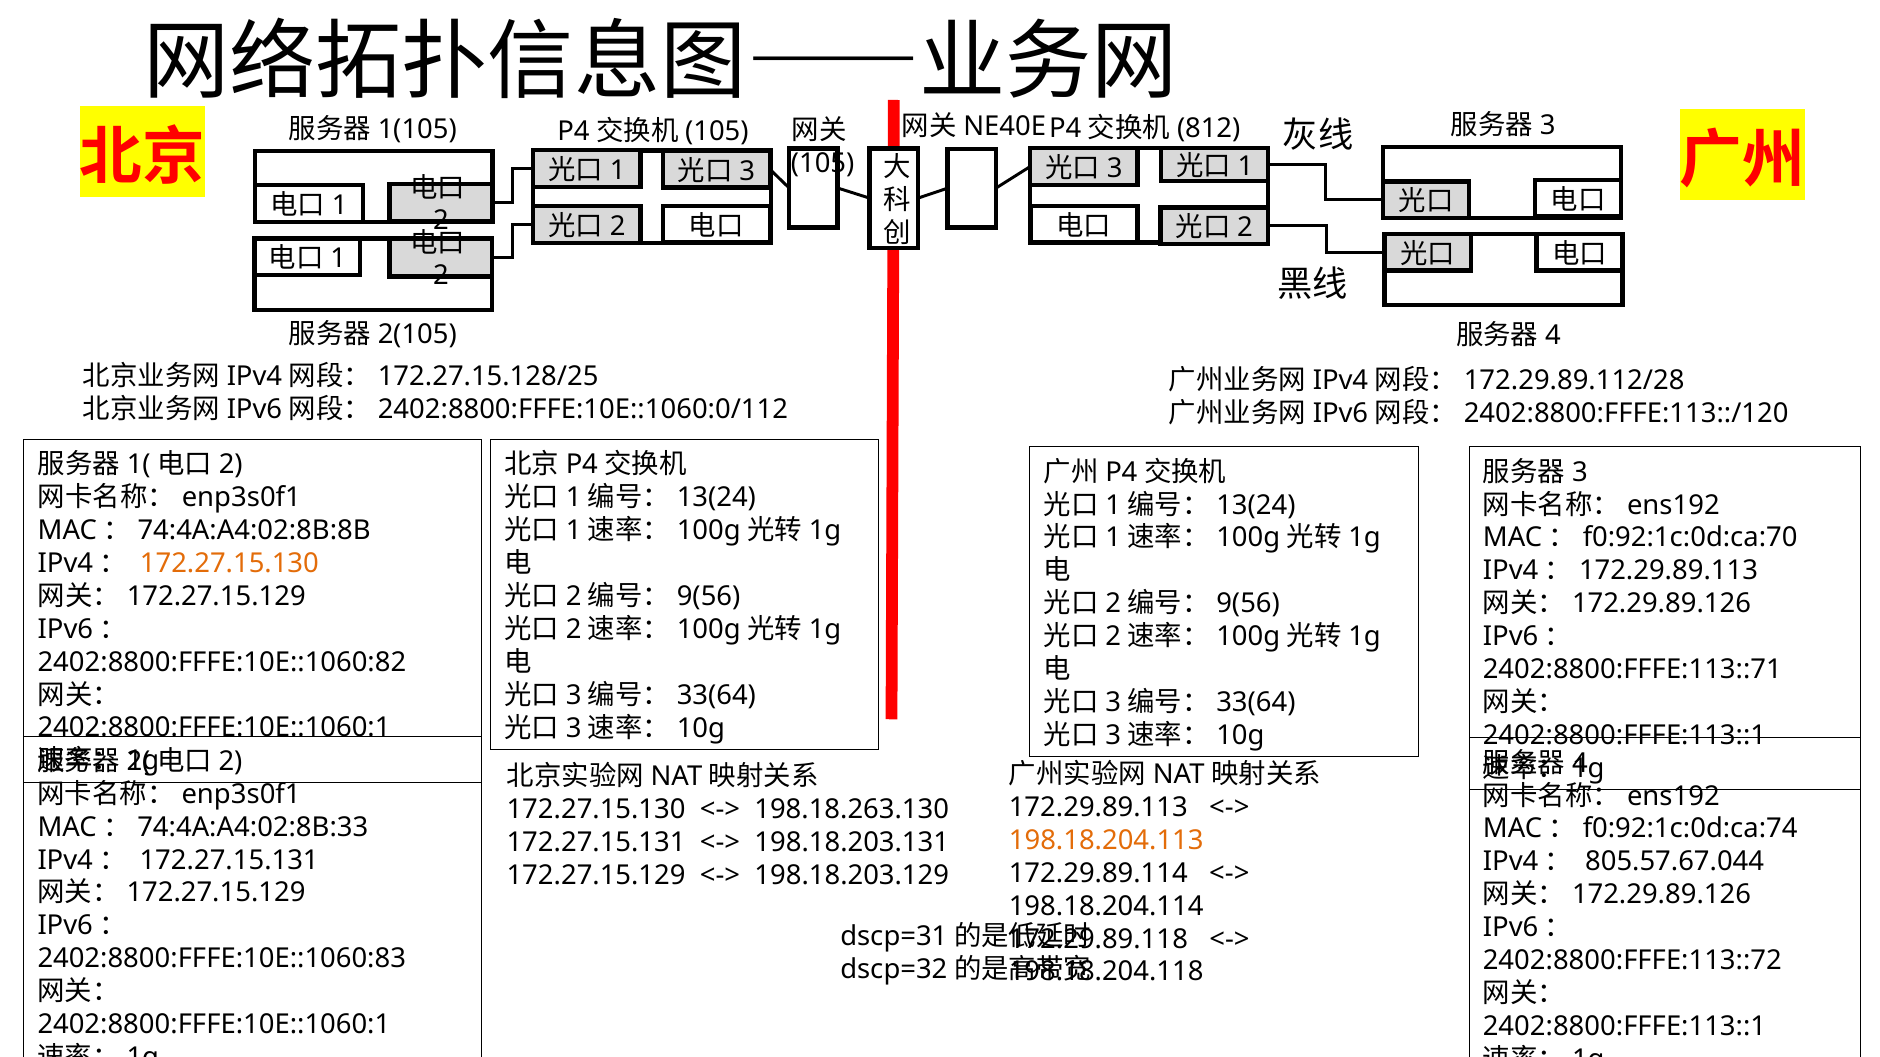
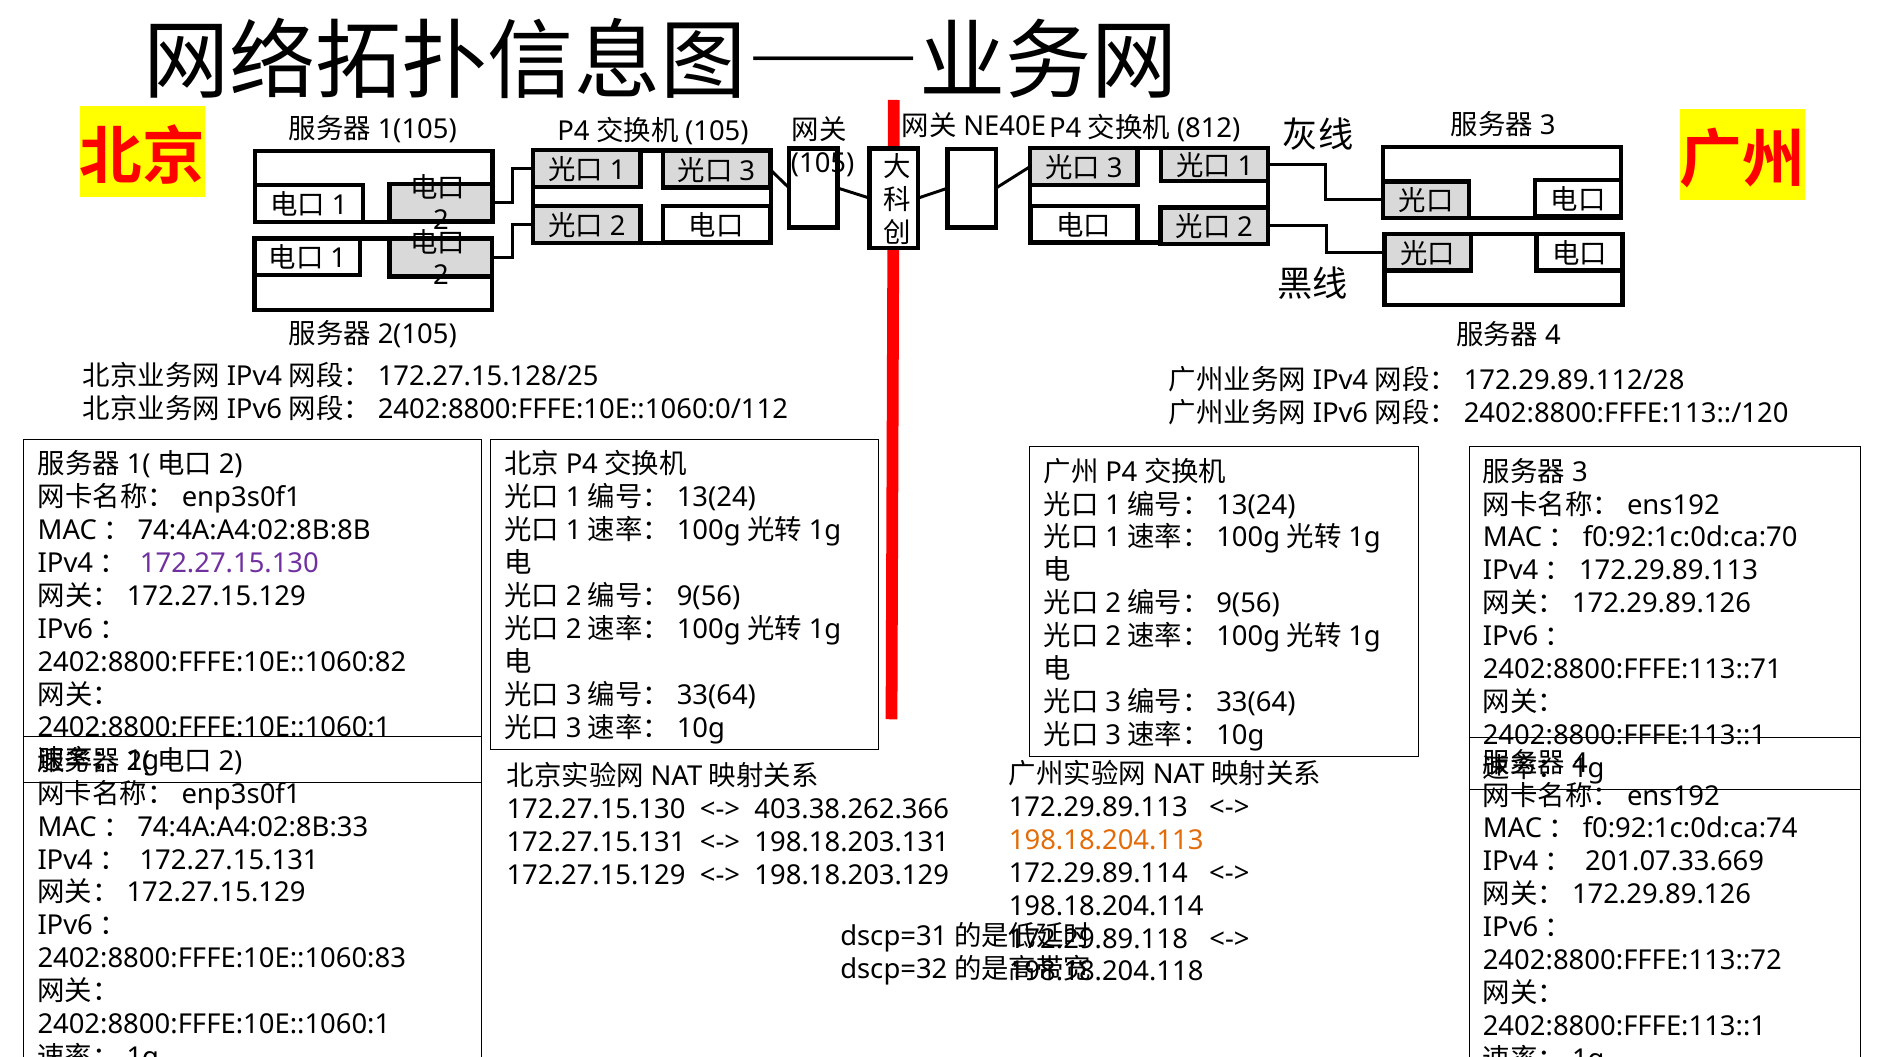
172.27.15.130 colour: orange -> purple (229, 564)
198.18.263.130: 198.18.263.130 -> 403.38.262.366 (852, 810)
805.57.67.044: 805.57.67.044 -> 201.07.33.669 (1675, 862)
